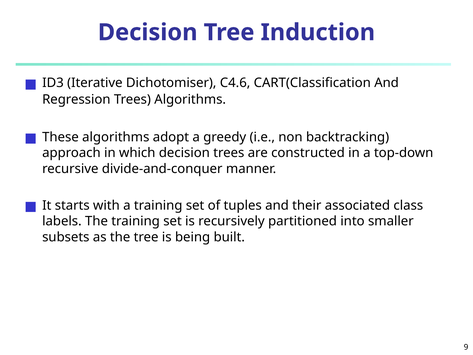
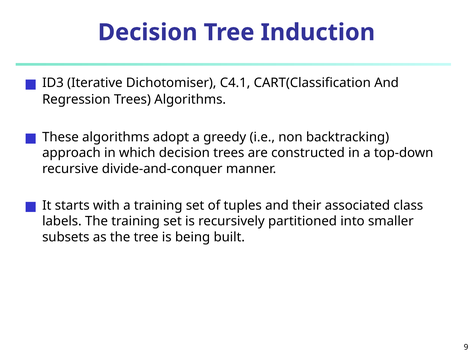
C4.6: C4.6 -> C4.1 (235, 83)
